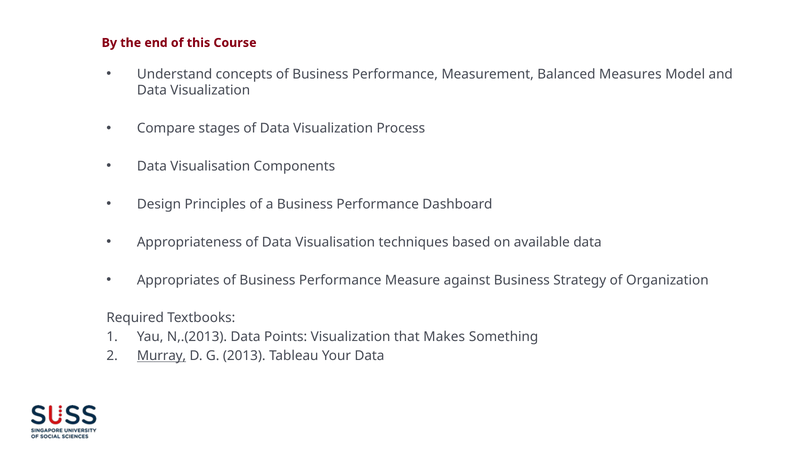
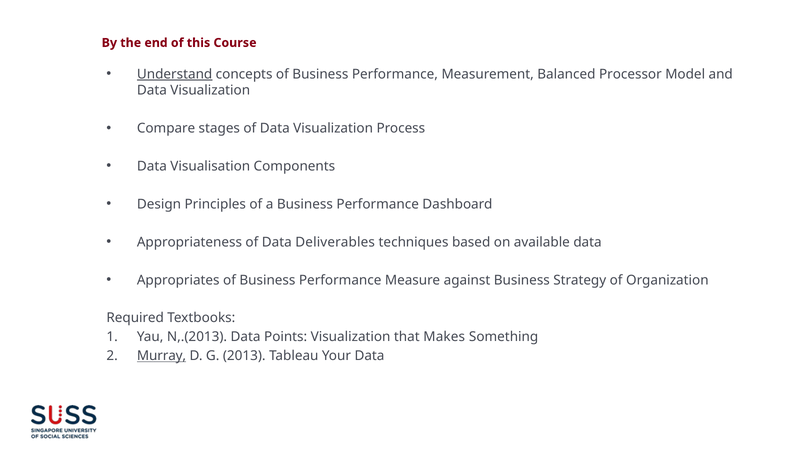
Understand underline: none -> present (175, 74)
Measures: Measures -> Processor (630, 74)
of Data Visualisation: Visualisation -> Deliverables (335, 242)
